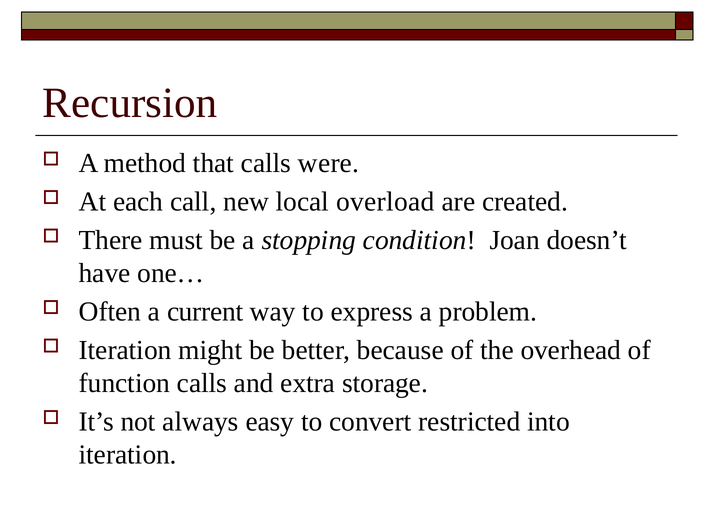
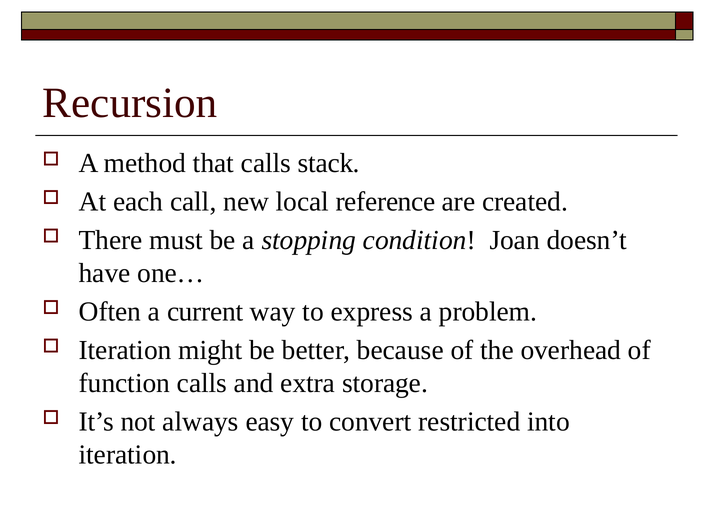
were: were -> stack (329, 163)
overload: overload -> reference (386, 202)
